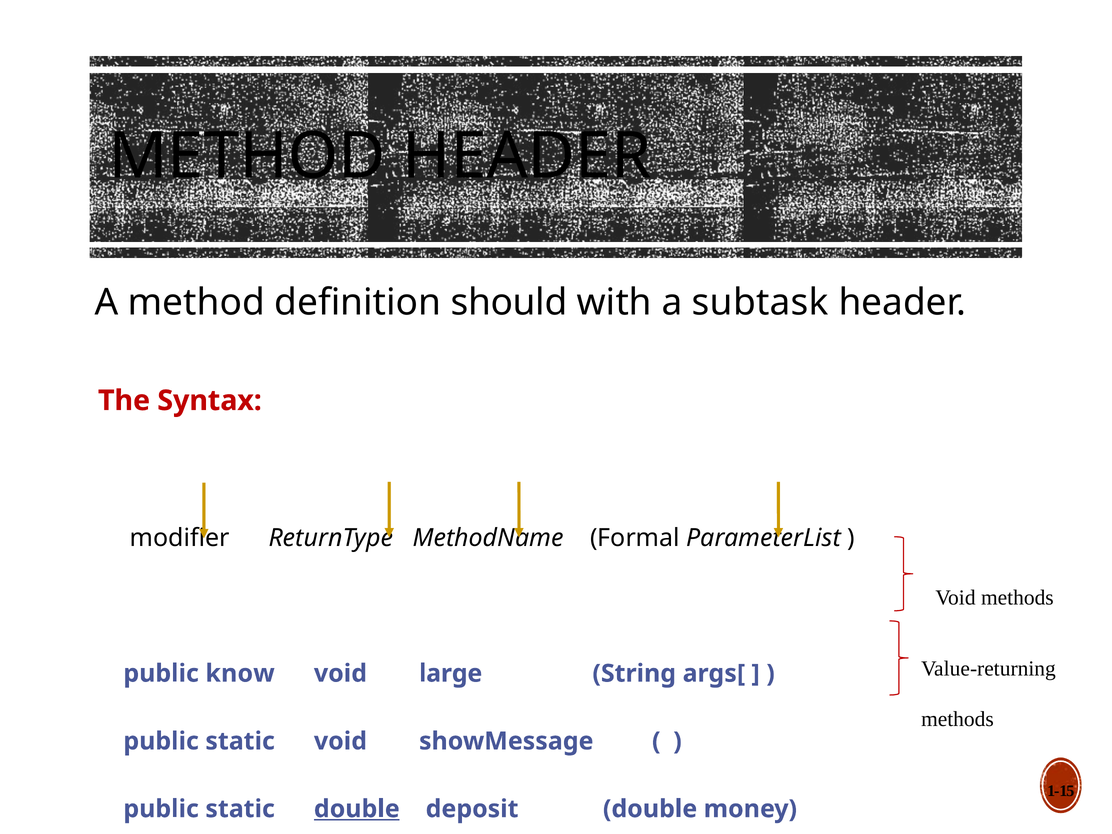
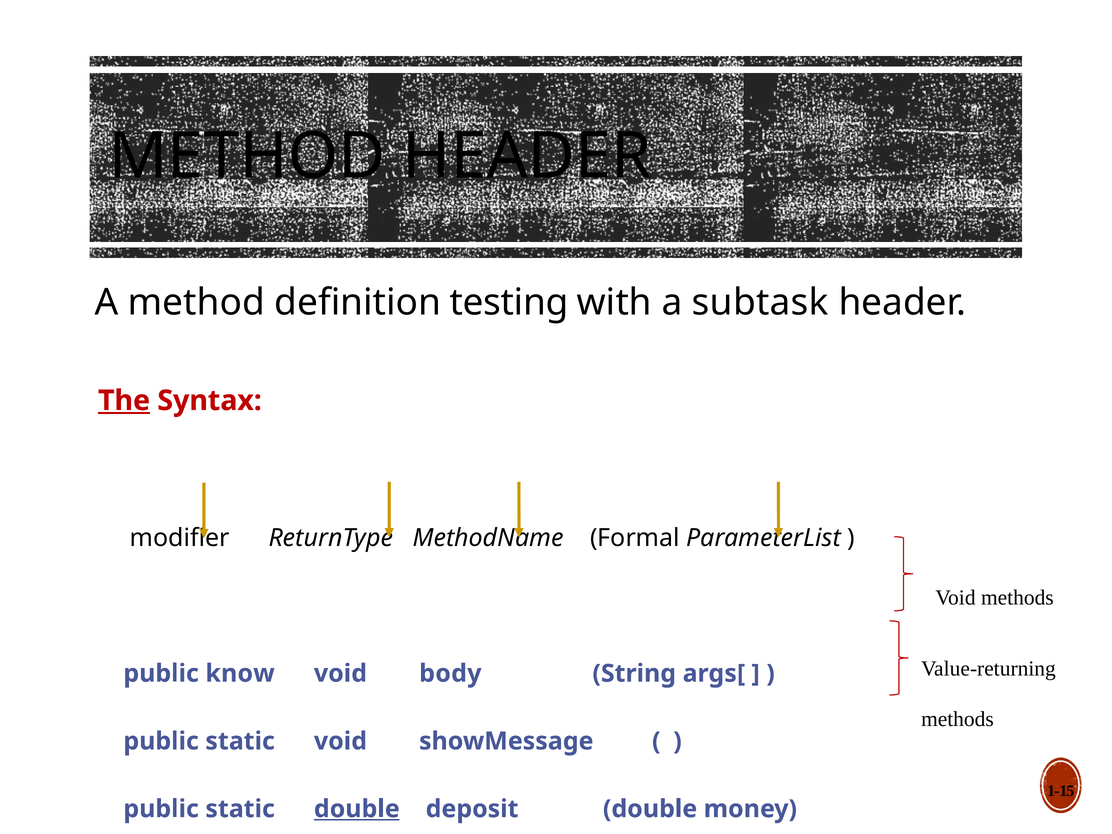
should: should -> testing (509, 303)
The underline: none -> present (124, 401)
large: large -> body (450, 673)
